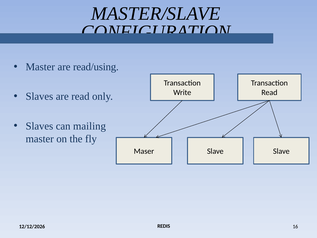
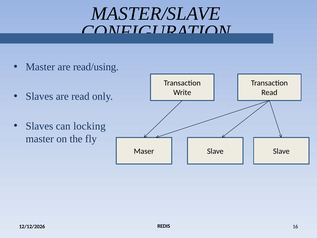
mailing: mailing -> locking (89, 126)
